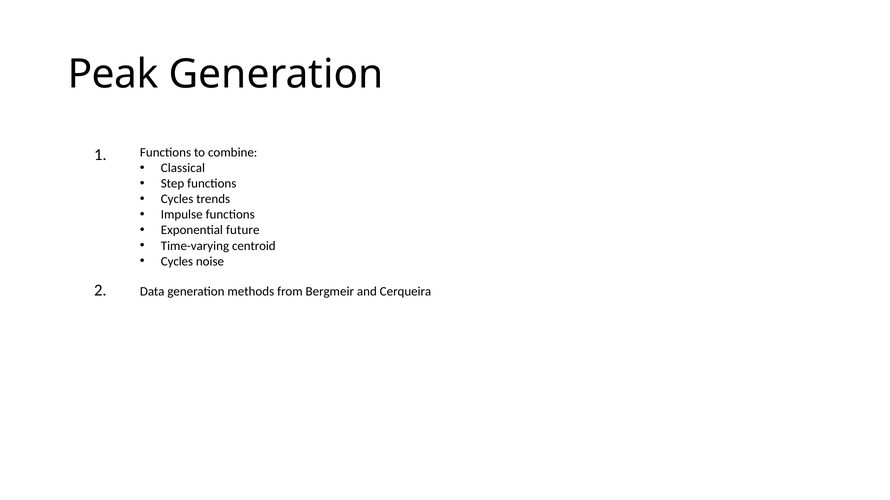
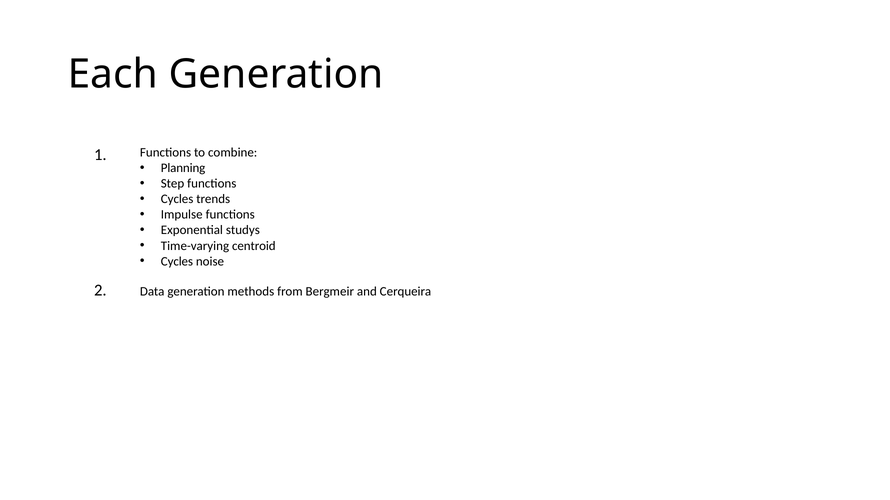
Peak: Peak -> Each (113, 74)
Classical: Classical -> Planning (183, 168)
future: future -> studys (243, 230)
